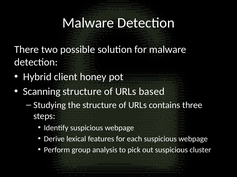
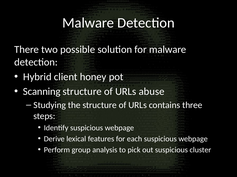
based: based -> abuse (152, 92)
